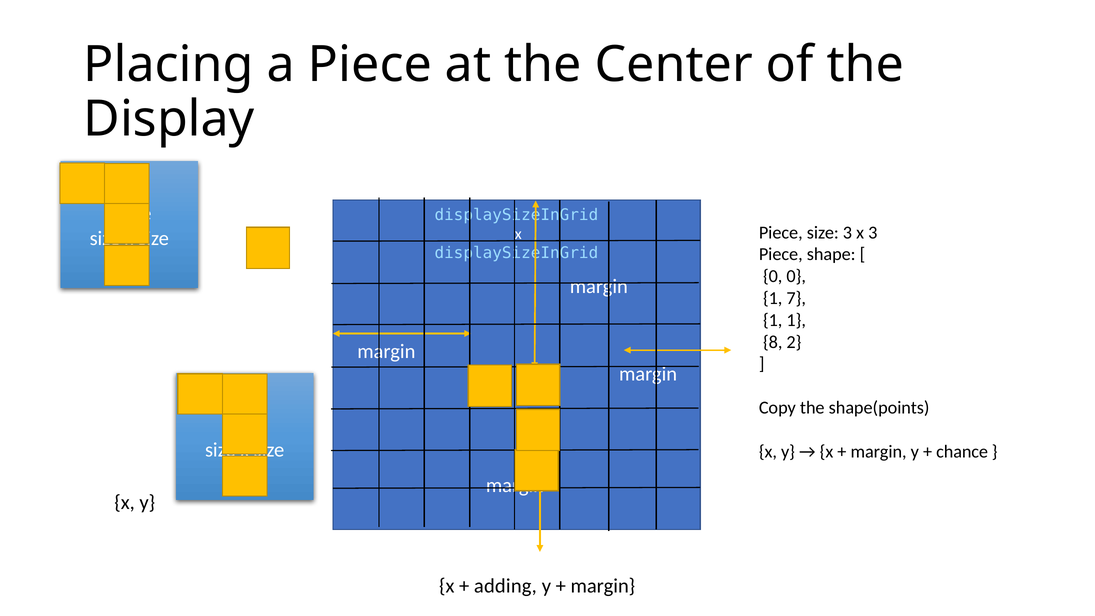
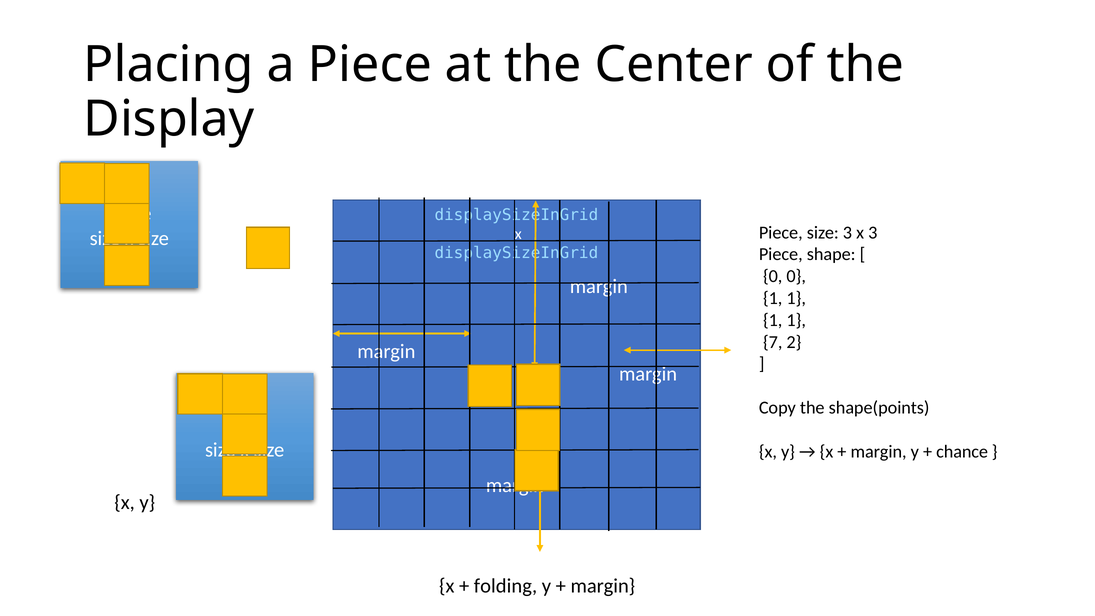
7: 7 -> 1 (796, 298)
8: 8 -> 7 (773, 342)
adding: adding -> folding (505, 586)
